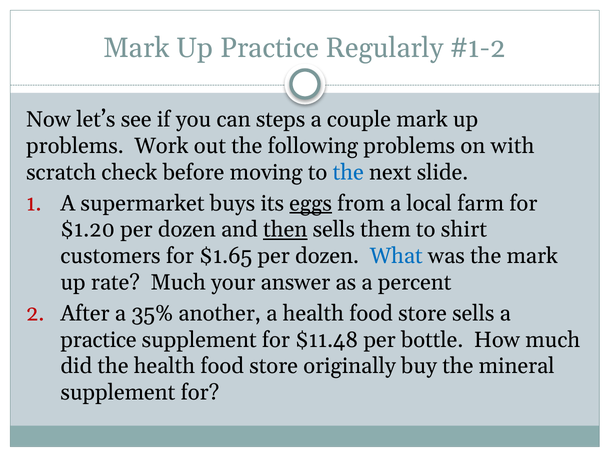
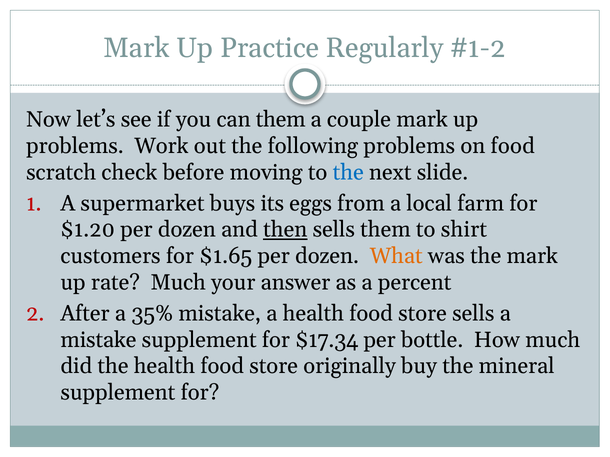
can steps: steps -> them (281, 120)
on with: with -> food (513, 146)
eggs underline: present -> none (311, 203)
What colour: blue -> orange (396, 256)
35% another: another -> mistake (220, 314)
practice: practice -> mistake (98, 340)
$11.48: $11.48 -> $17.34 (327, 340)
